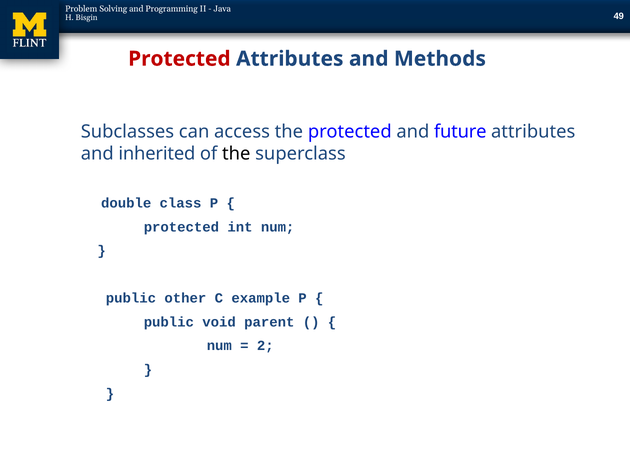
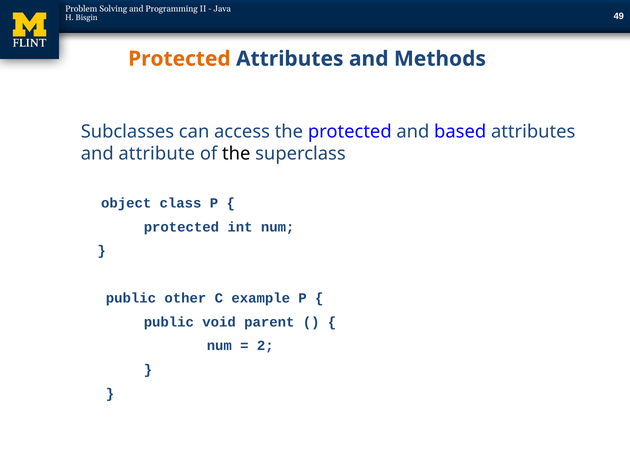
Protected colour: red -> orange (179, 59)
future: future -> based (460, 132)
inherited: inherited -> attribute (157, 154)
double: double -> object (126, 204)
